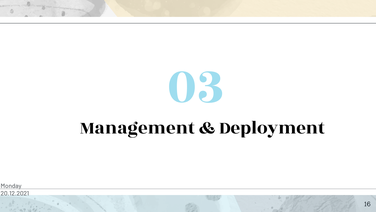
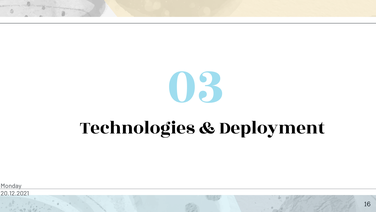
Management: Management -> Technologies (137, 127)
